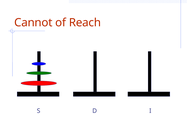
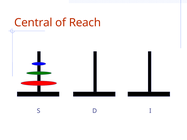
Cannot: Cannot -> Central (33, 23)
